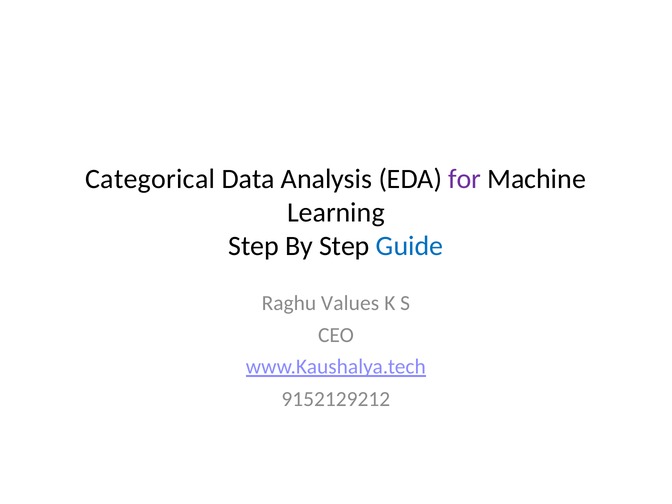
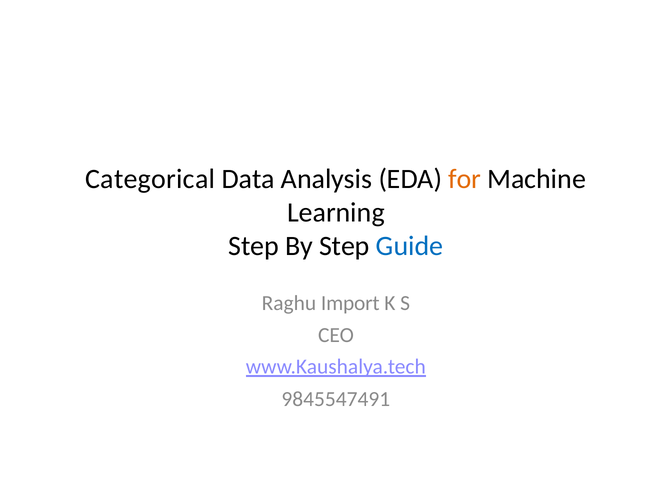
for colour: purple -> orange (465, 179)
Values: Values -> Import (350, 303)
9152129212: 9152129212 -> 9845547491 (336, 399)
